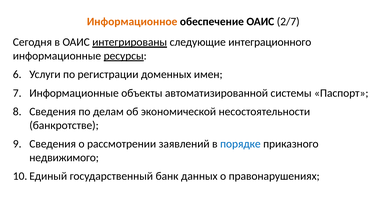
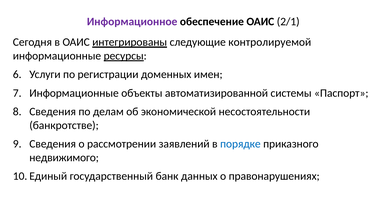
Информационное colour: orange -> purple (132, 22)
2/7: 2/7 -> 2/1 (288, 22)
интеграционного: интеграционного -> контролируемой (270, 42)
